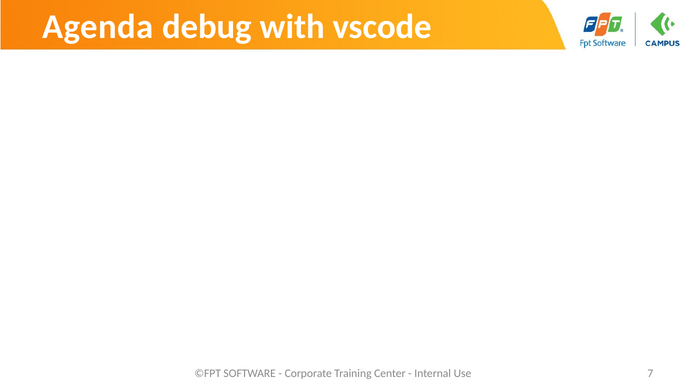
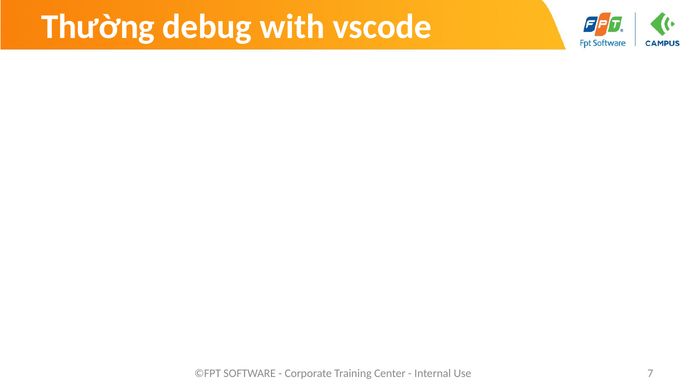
Agenda: Agenda -> Thường (98, 27)
